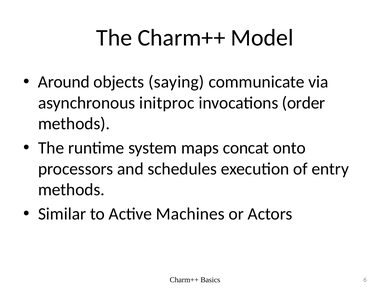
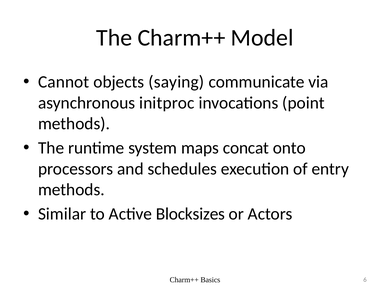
Around: Around -> Cannot (64, 82)
order: order -> point (303, 103)
Machines: Machines -> Blocksizes (190, 214)
